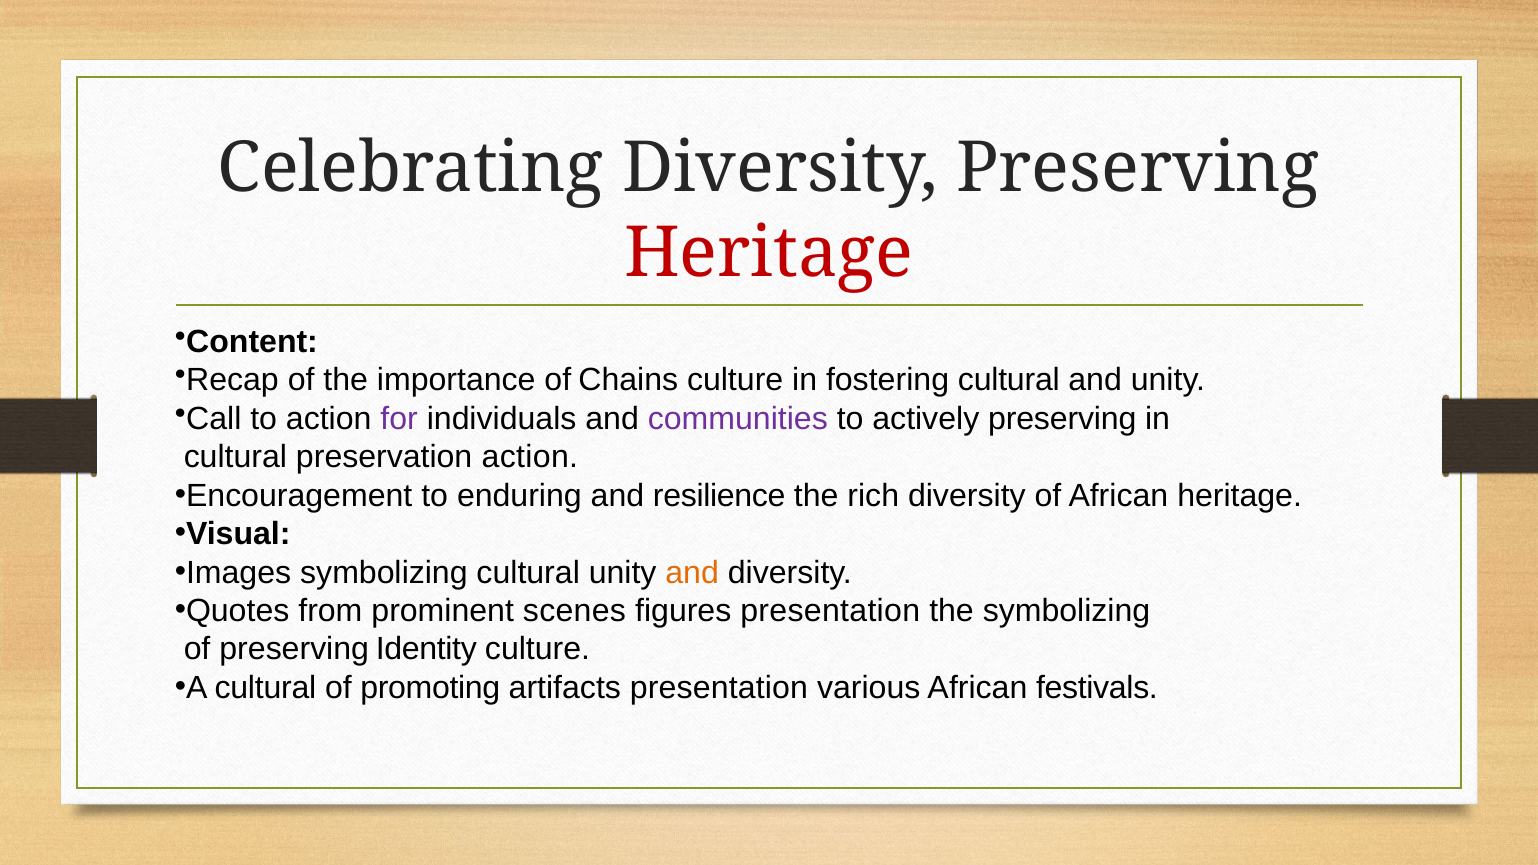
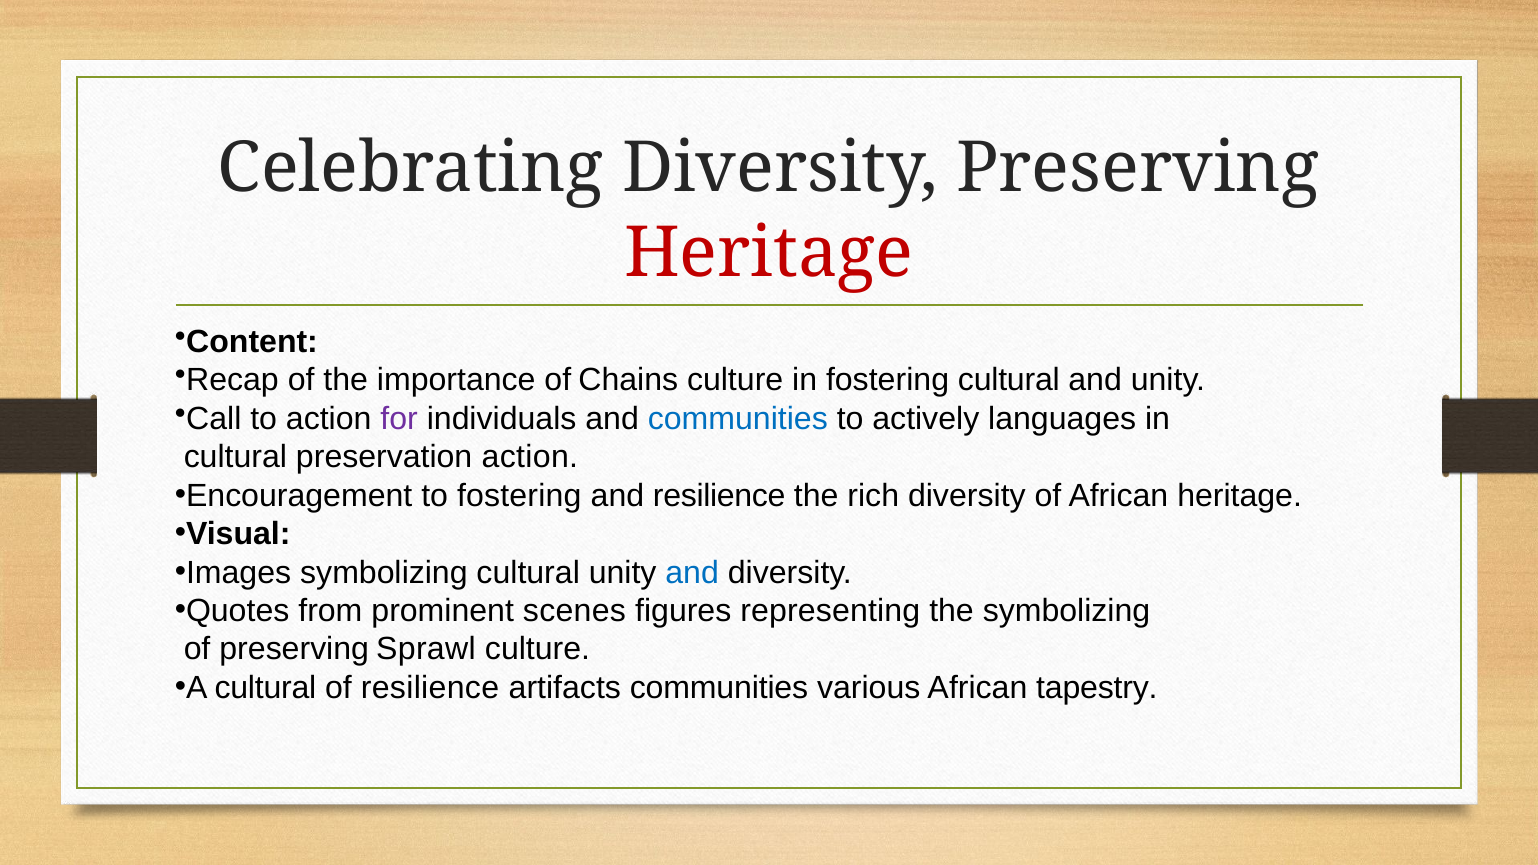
communities colour: purple -> blue (738, 419)
actively preserving: preserving -> languages (1062, 419)
to enduring: enduring -> fostering (519, 496)
and colour: orange -> blue (692, 573)
figures presentation: presentation -> representing (830, 611)
Identity: Identity -> Sprawl (426, 649)
of promoting: promoting -> resilience (430, 688)
artifacts presentation: presentation -> communities (719, 688)
festivals: festivals -> tapestry (1097, 688)
